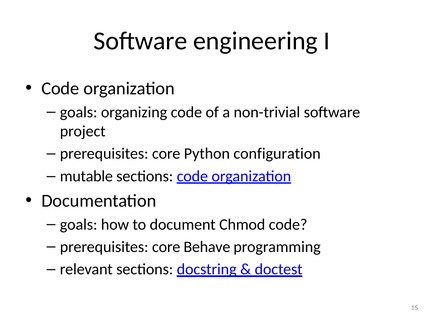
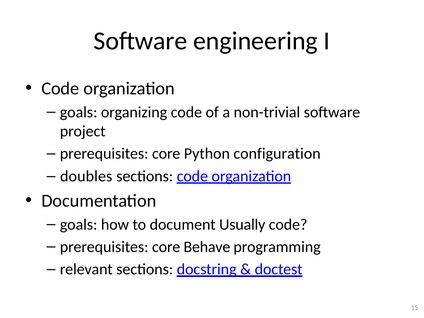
mutable: mutable -> doubles (86, 176)
Chmod: Chmod -> Usually (242, 224)
